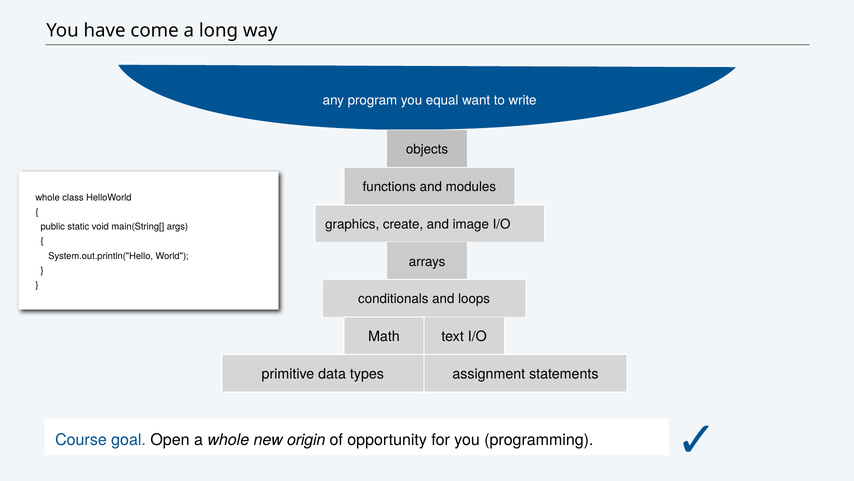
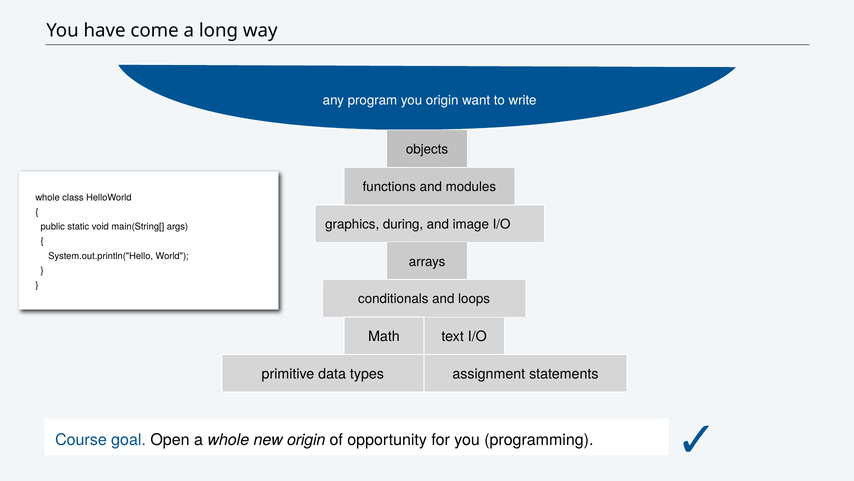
you equal: equal -> origin (442, 100)
create: create -> during (403, 224)
